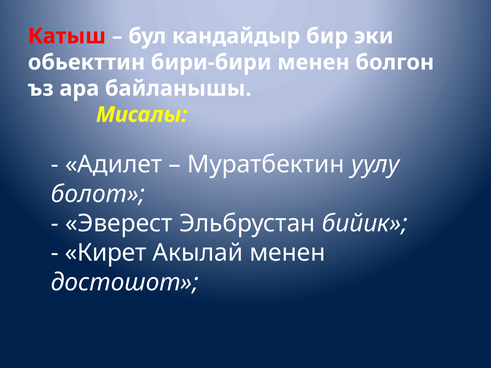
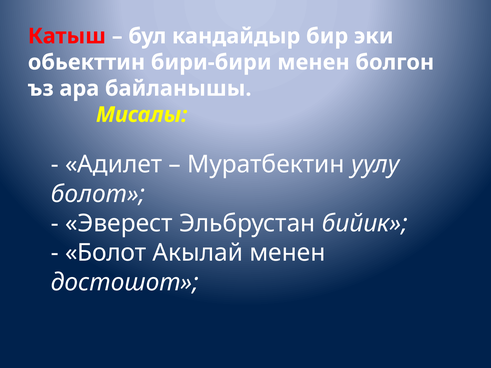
Кирет: Кирет -> Болот (106, 253)
